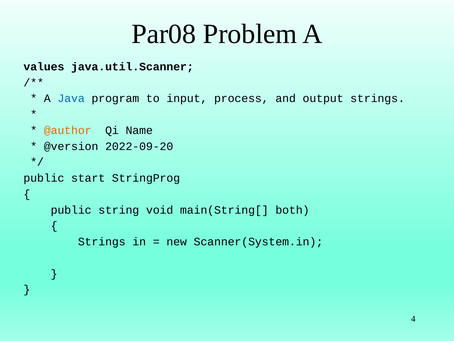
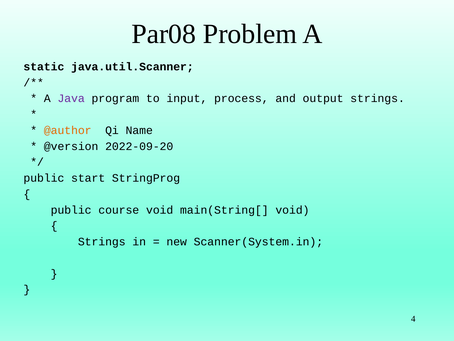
values: values -> static (44, 67)
Java colour: blue -> purple (71, 98)
string: string -> course (119, 210)
main(String[ both: both -> void (292, 210)
